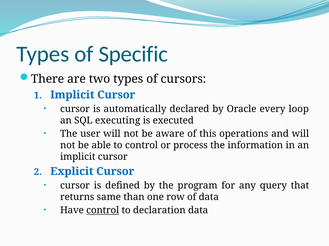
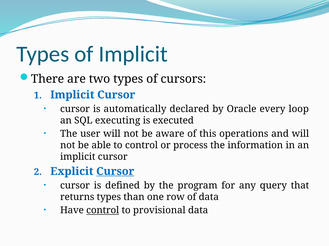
of Specific: Specific -> Implicit (133, 54)
Cursor underline: none -> present (115, 172)
returns same: same -> types (109, 198)
declaration: declaration -> provisional (159, 211)
